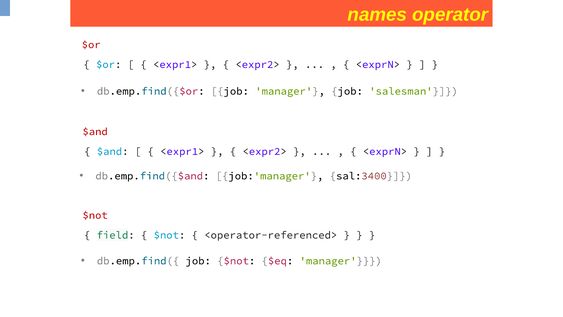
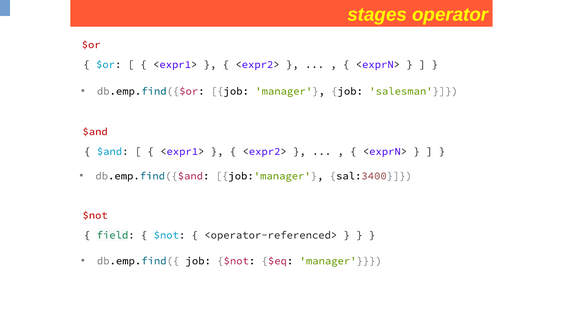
names: names -> stages (377, 15)
